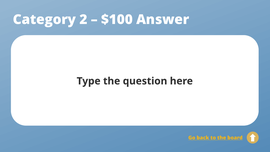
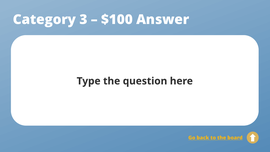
2: 2 -> 3 (83, 20)
